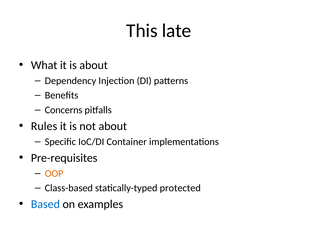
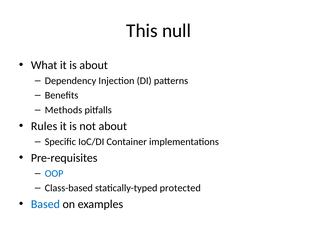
late: late -> null (177, 31)
Concerns: Concerns -> Methods (64, 110)
OOP colour: orange -> blue (54, 173)
